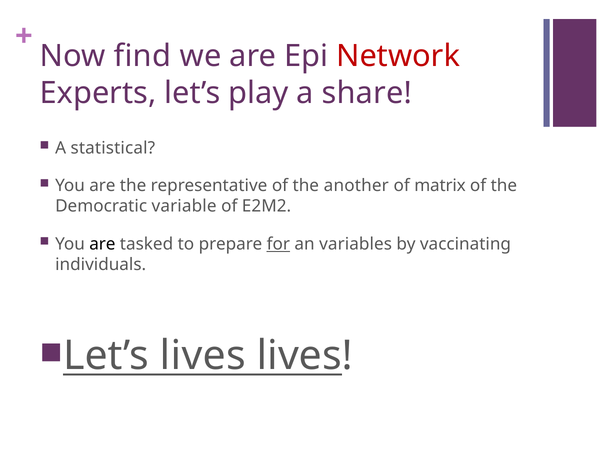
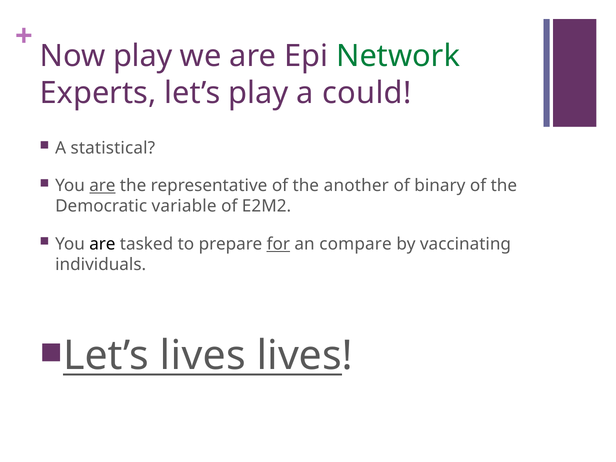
Now find: find -> play (143, 56)
Network colour: red -> green (398, 56)
share: share -> could (367, 93)
are underline: none -> present (102, 186)
matrix: matrix -> binary (440, 186)
variables: variables -> compare (356, 244)
